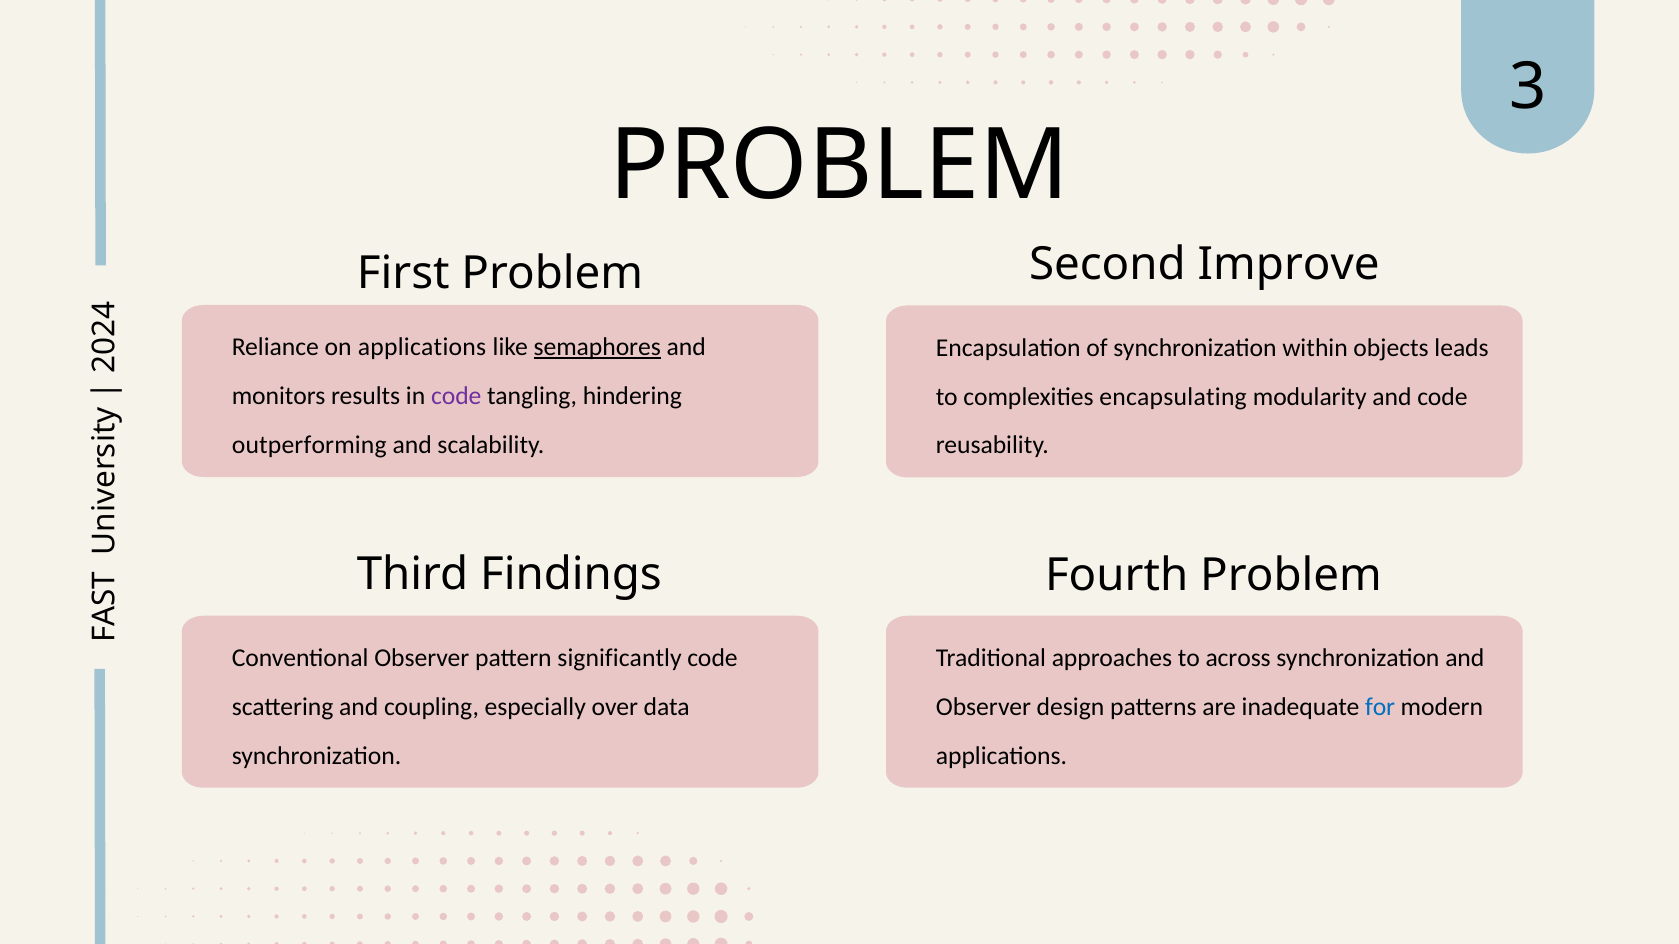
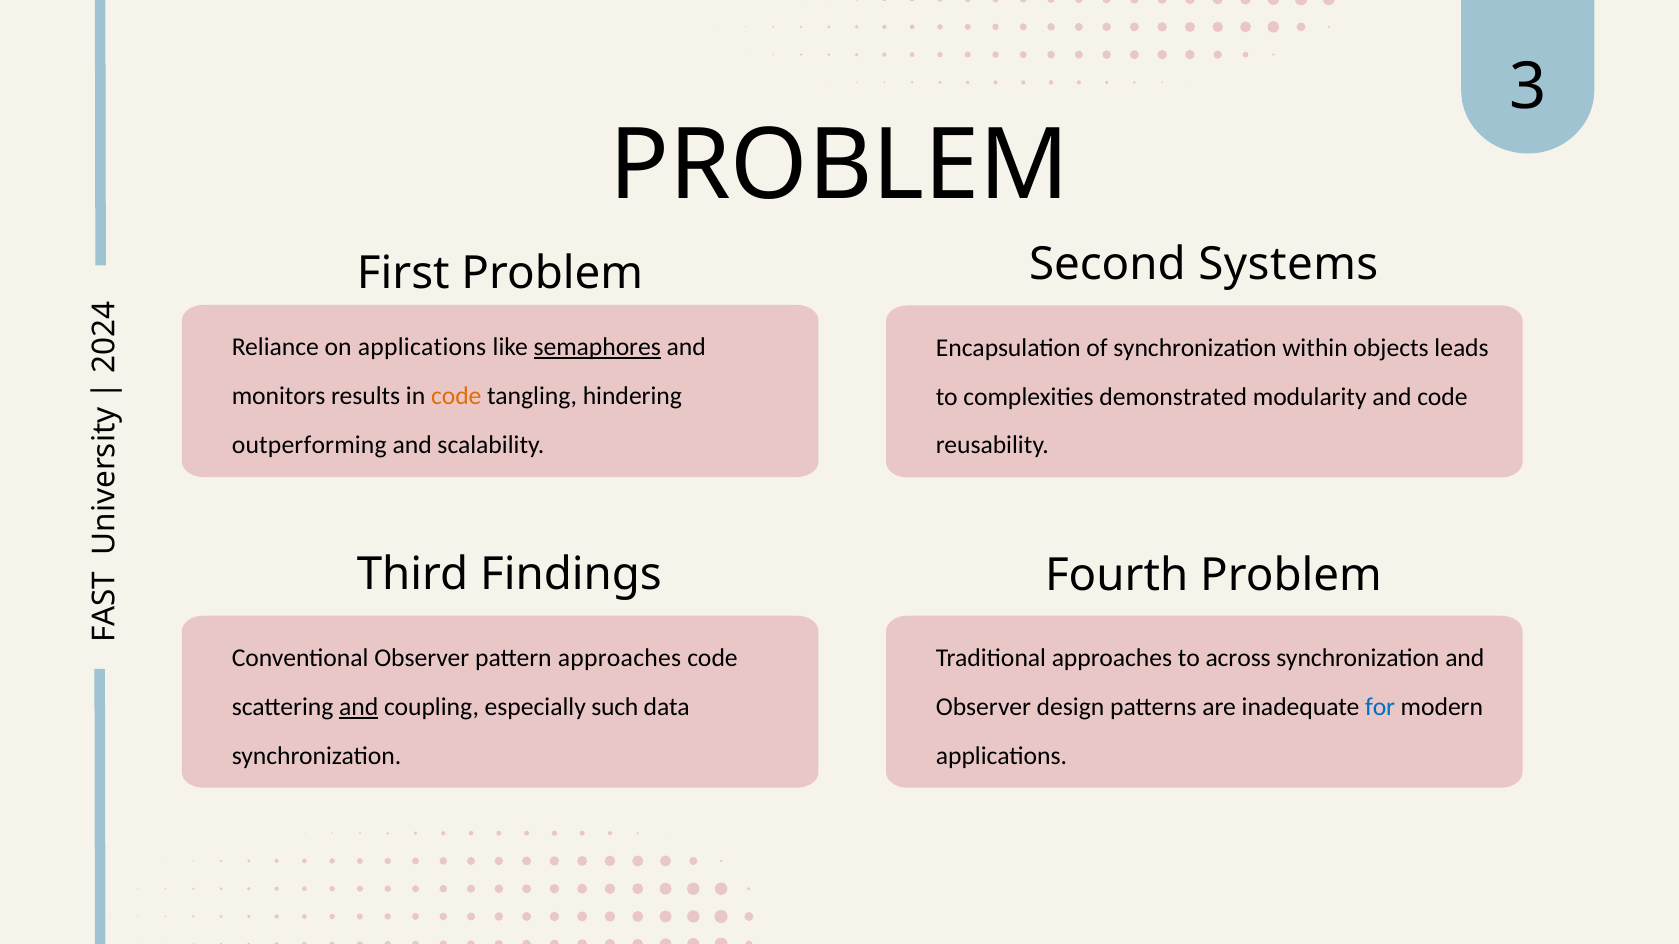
Improve: Improve -> Systems (1288, 265)
code colour: purple -> orange (456, 396)
encapsulating: encapsulating -> demonstrated (1173, 397)
pattern significantly: significantly -> approaches (619, 658)
and underline: none -> present (359, 707)
over: over -> such (615, 707)
